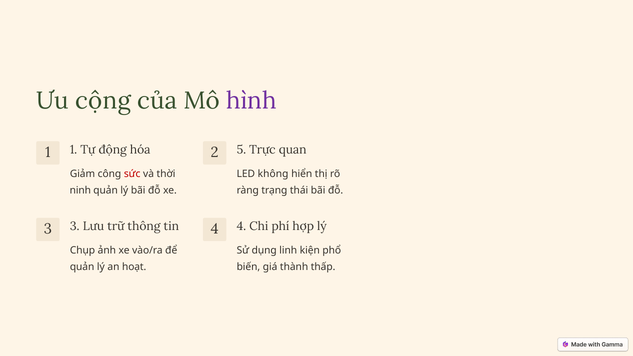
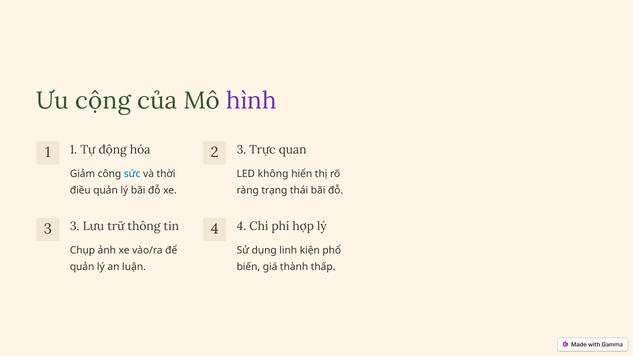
2 5: 5 -> 3 (241, 150)
sức colour: red -> blue (132, 174)
ninh: ninh -> điều (80, 190)
hoạt: hoạt -> luận (134, 267)
